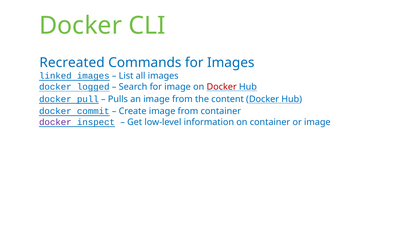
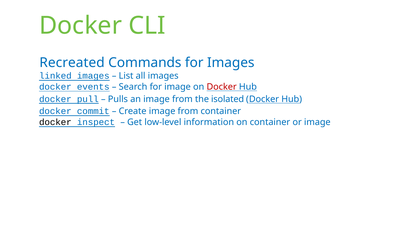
logged: logged -> events (93, 87)
content: content -> isolated (228, 99)
docker colour: purple -> black (55, 122)
